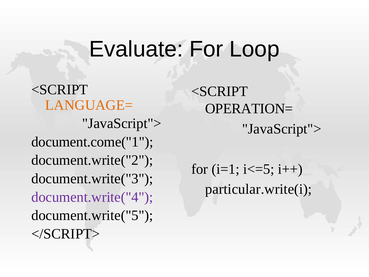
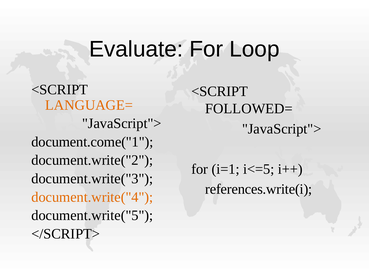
OPERATION=: OPERATION= -> FOLLOWED= (249, 109)
particular.write(i: particular.write(i -> references.write(i (259, 189)
document.write("4 colour: purple -> orange (92, 197)
